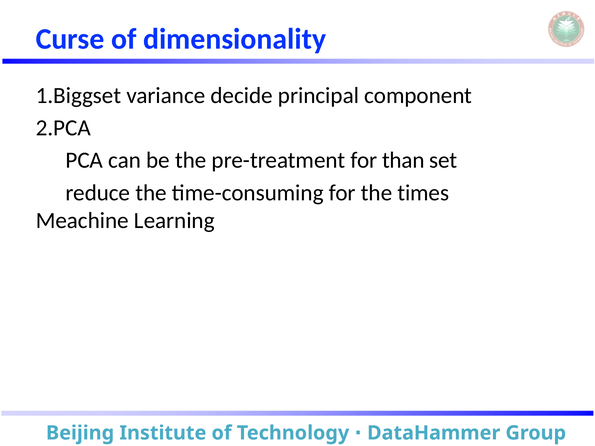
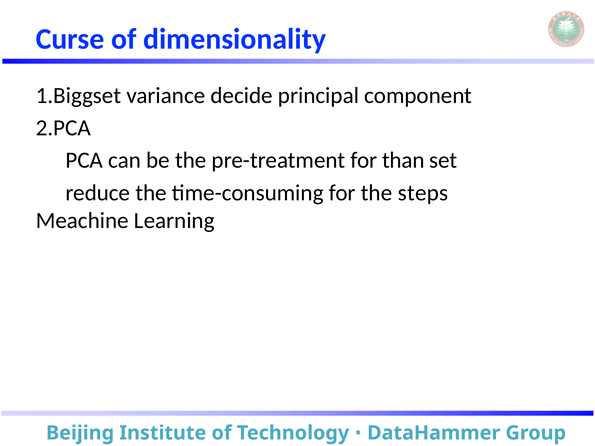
times: times -> steps (423, 193)
